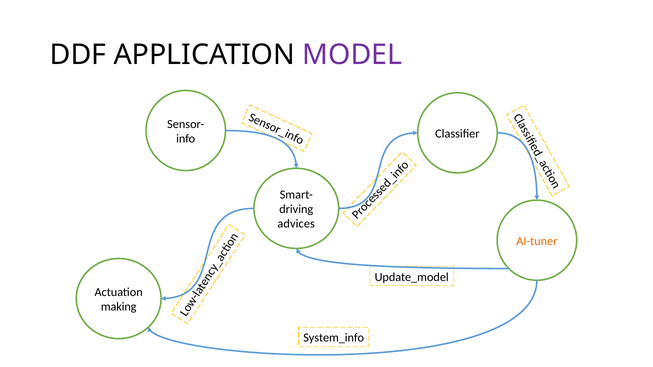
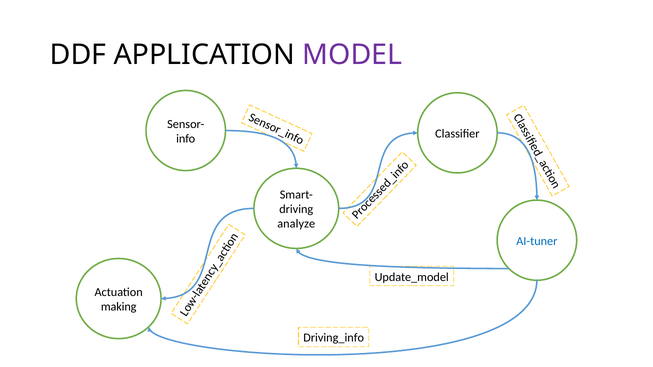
advices: advices -> analyze (296, 224)
AI-tuner colour: orange -> blue (537, 241)
System_info: System_info -> Driving_info (334, 338)
